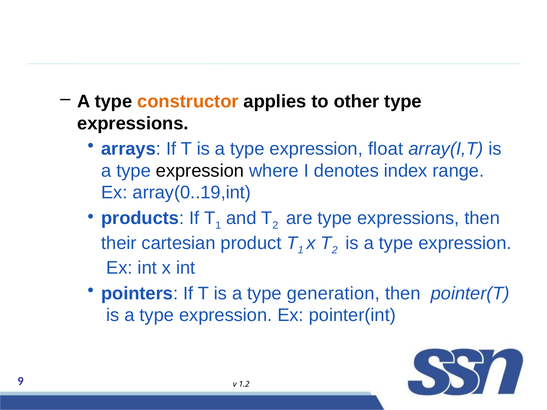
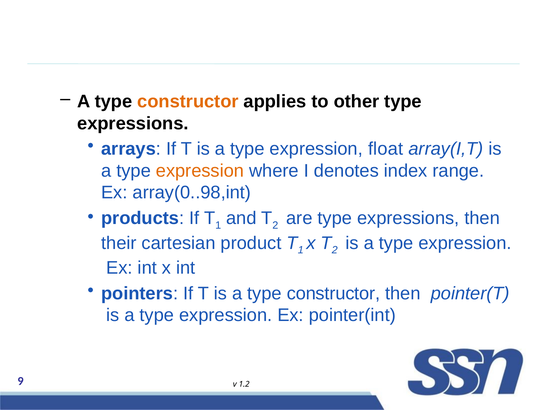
expression colour: black -> orange (200, 171)
array(0..19,int: array(0..19,int -> array(0..98,int (192, 193)
is a type generation: generation -> constructor (333, 294)
